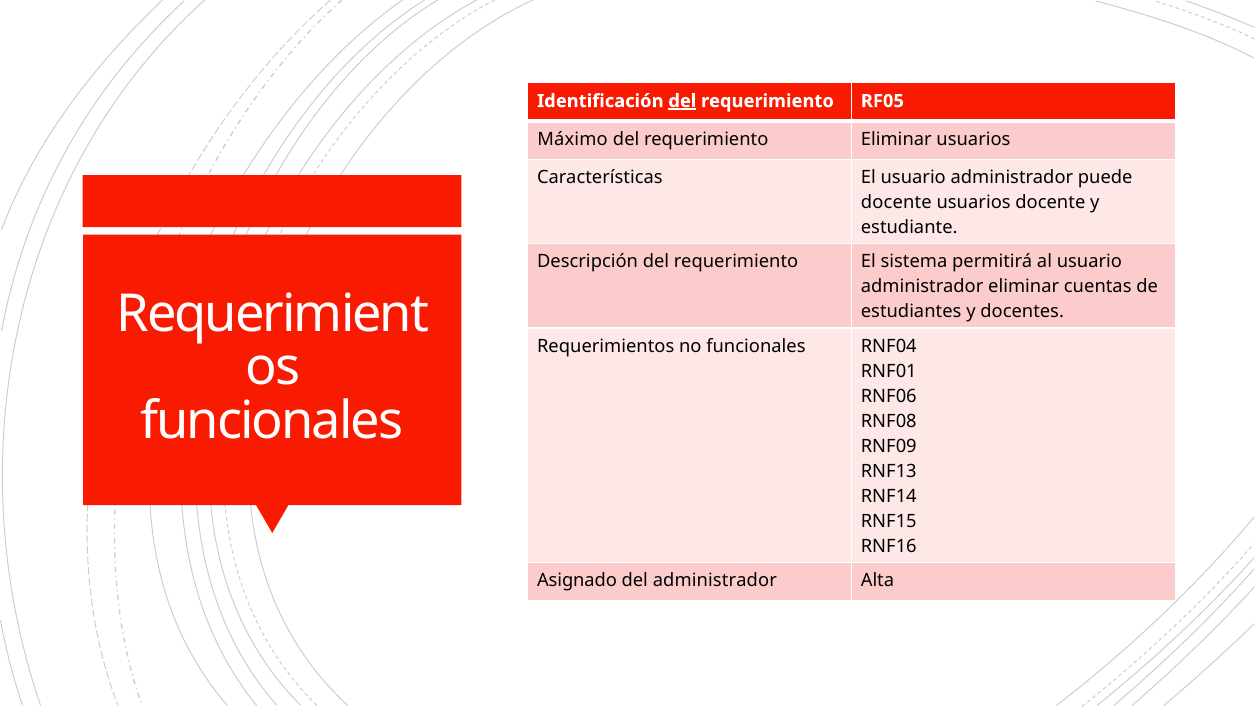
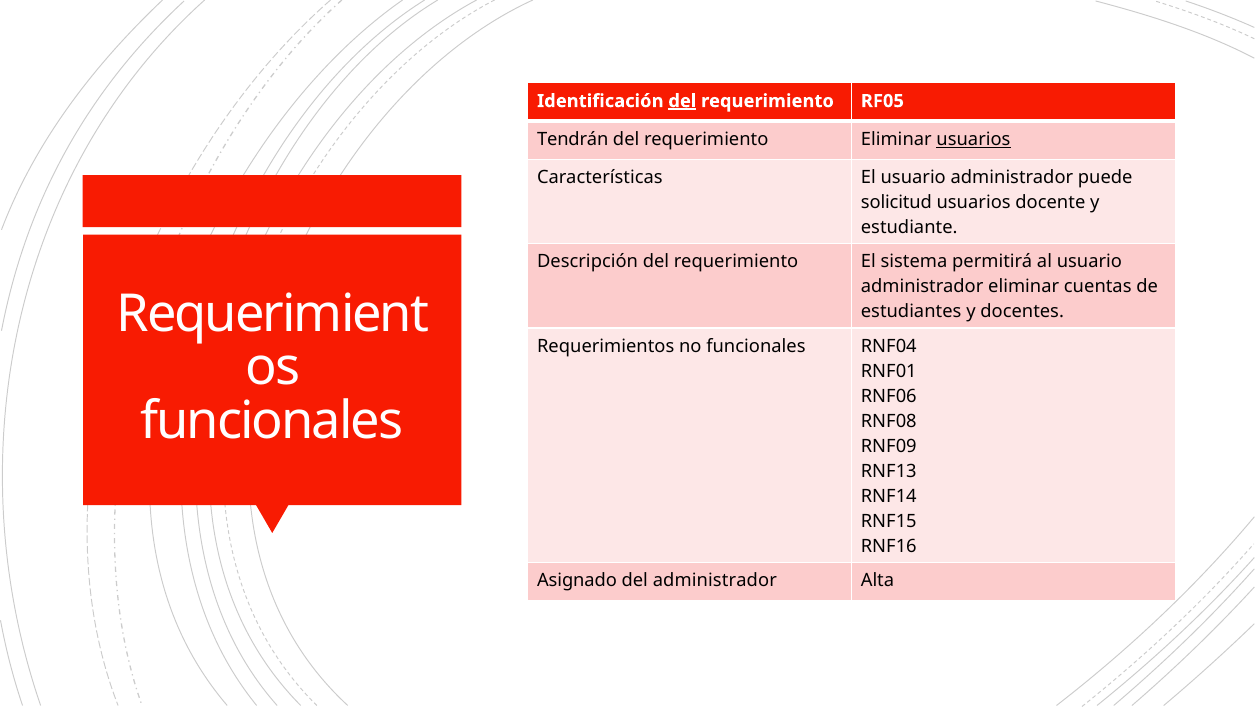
Máximo: Máximo -> Tendrán (573, 139)
usuarios underline: none -> present (973, 139)
docente: docente -> solicitud (896, 203)
